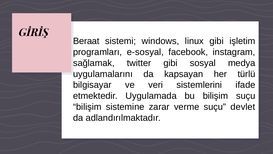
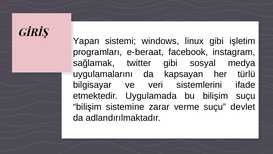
Beraat: Beraat -> Yapan (86, 41)
e-sosyal: e-sosyal -> e-beraat (145, 52)
